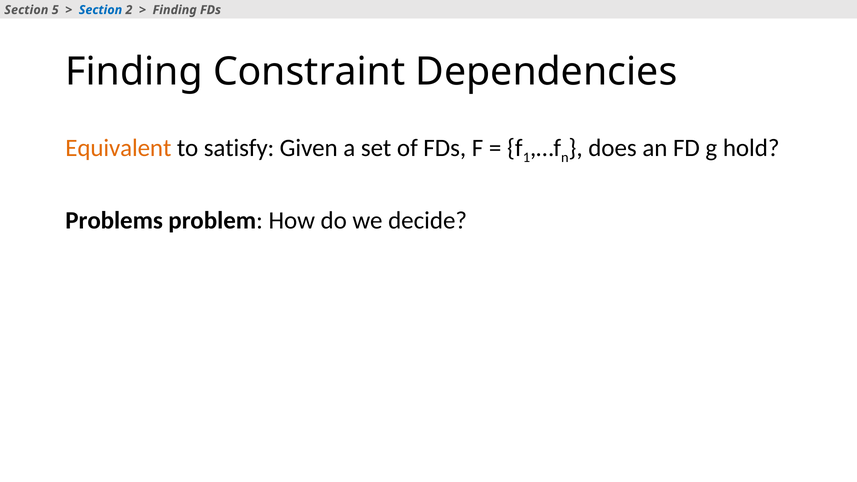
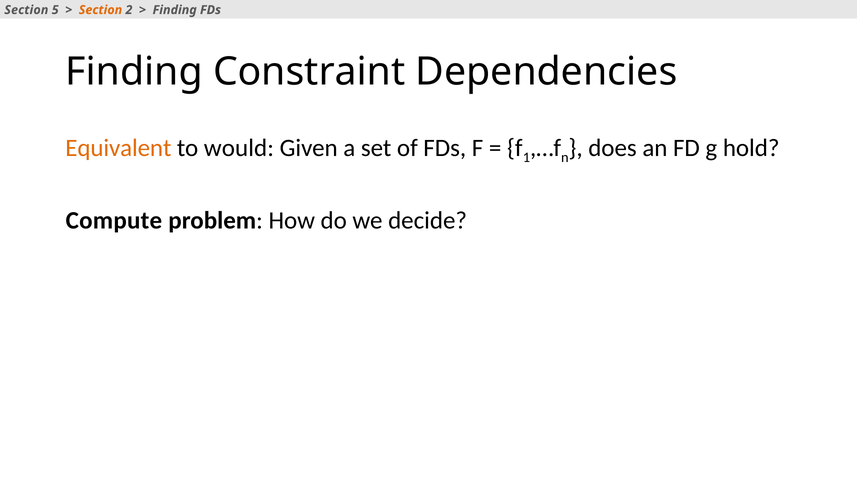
Section colour: blue -> orange (100, 10)
satisfy: satisfy -> would (239, 148)
Problems: Problems -> Compute (114, 220)
